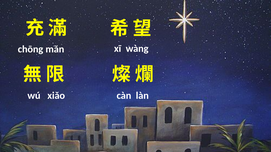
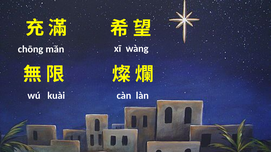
xiǎo: xiǎo -> kuài (56, 96)
